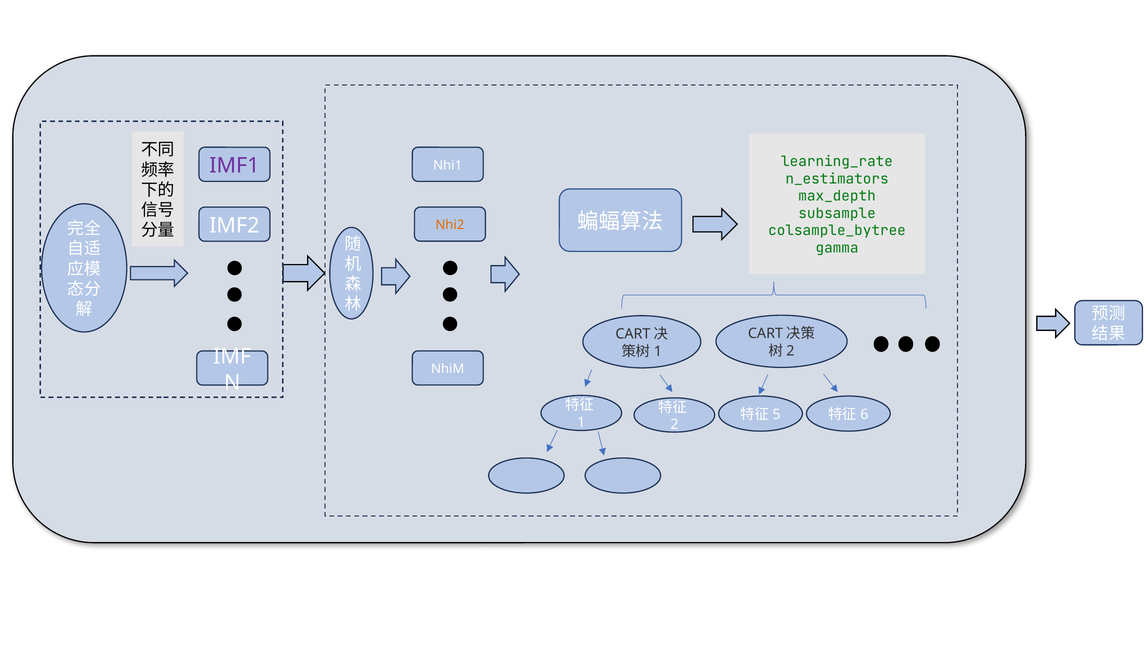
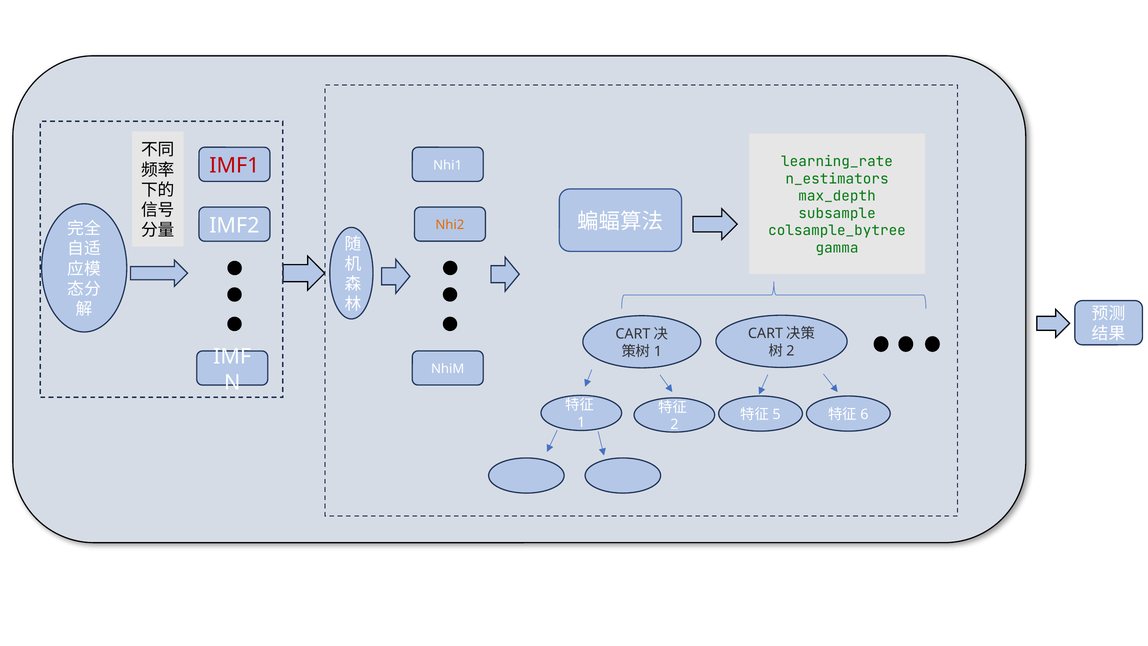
IMF1 colour: purple -> red (234, 166)
